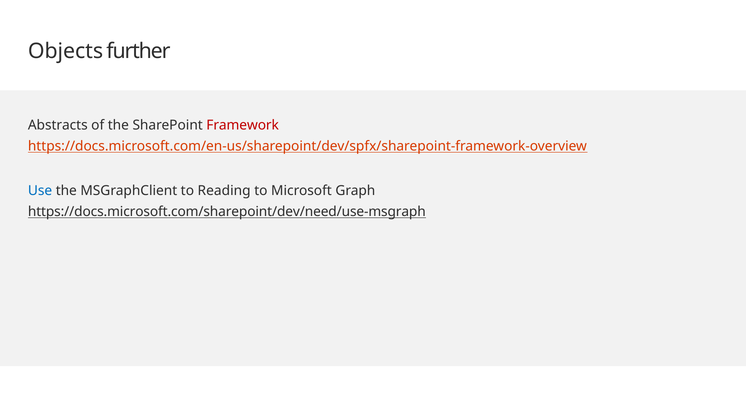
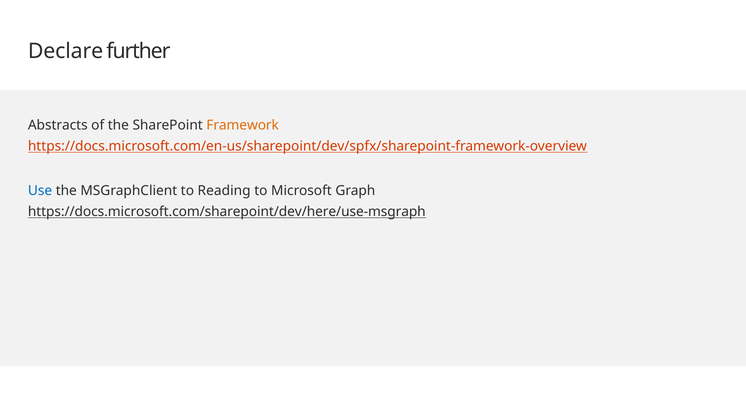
Objects: Objects -> Declare (66, 51)
Framework colour: red -> orange (243, 125)
https://docs.microsoft.com/sharepoint/dev/need/use-msgraph: https://docs.microsoft.com/sharepoint/dev/need/use-msgraph -> https://docs.microsoft.com/sharepoint/dev/here/use-msgraph (227, 211)
